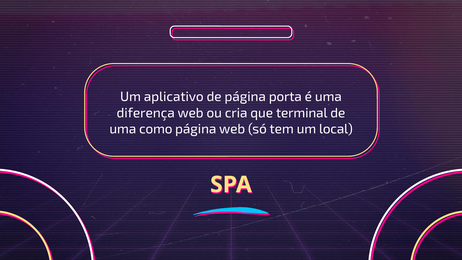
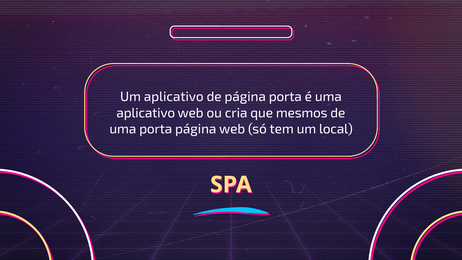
diferença: diferença -> aplicativo (146, 113)
terminal: terminal -> mesmos (302, 113)
uma como: como -> porta (156, 129)
